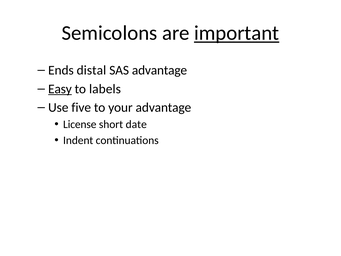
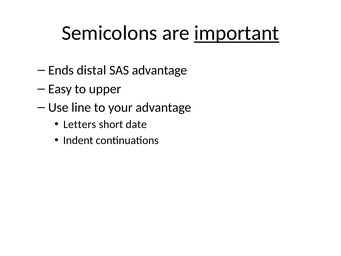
Easy underline: present -> none (60, 89)
labels: labels -> upper (105, 89)
five: five -> line (81, 107)
License: License -> Letters (80, 124)
